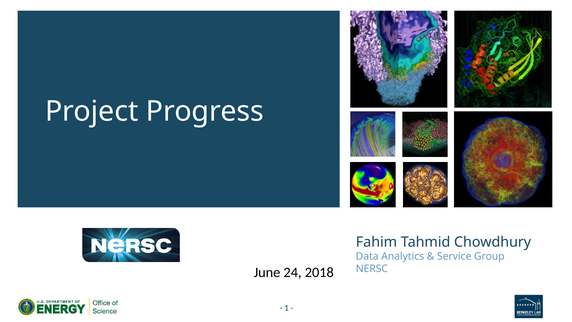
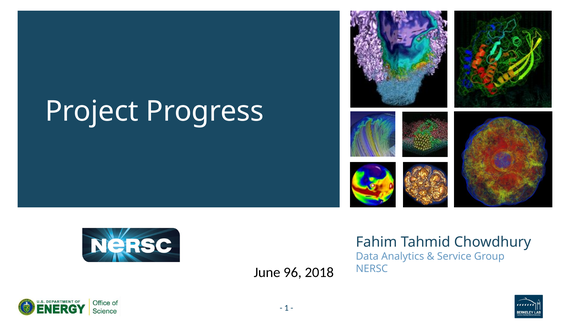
24: 24 -> 96 (293, 272)
